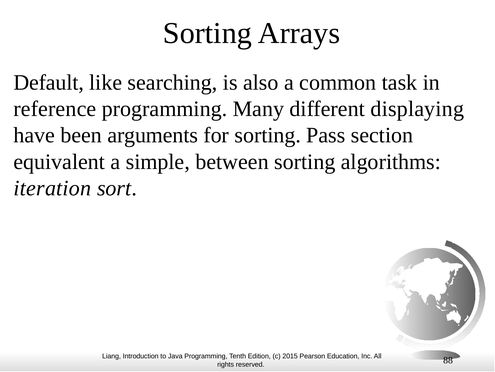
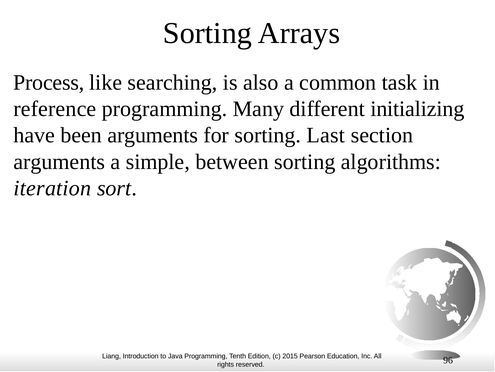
Default: Default -> Process (49, 82)
displaying: displaying -> initializing (417, 109)
Pass: Pass -> Last (326, 135)
equivalent: equivalent -> arguments (59, 162)
88: 88 -> 96 (448, 359)
